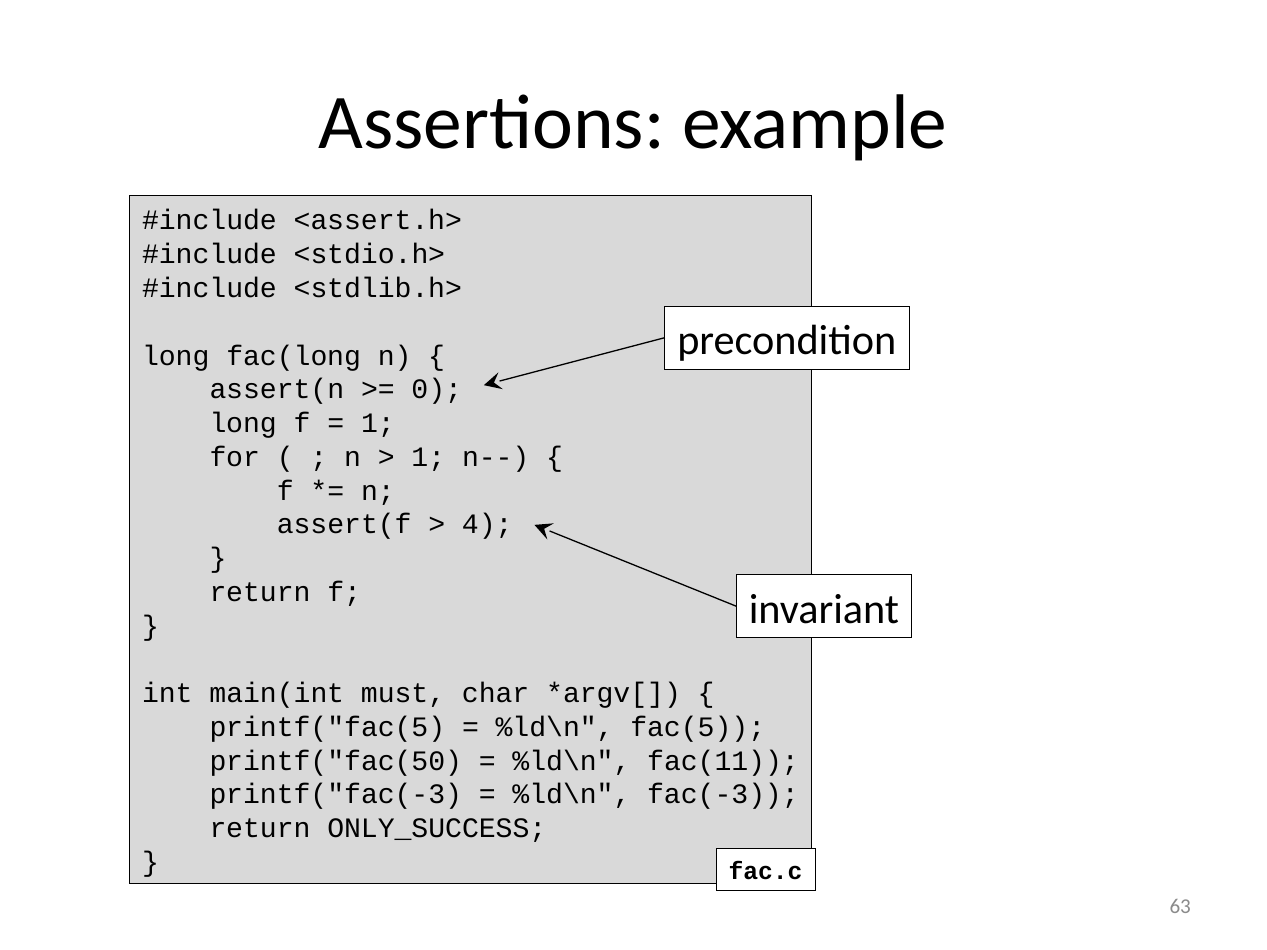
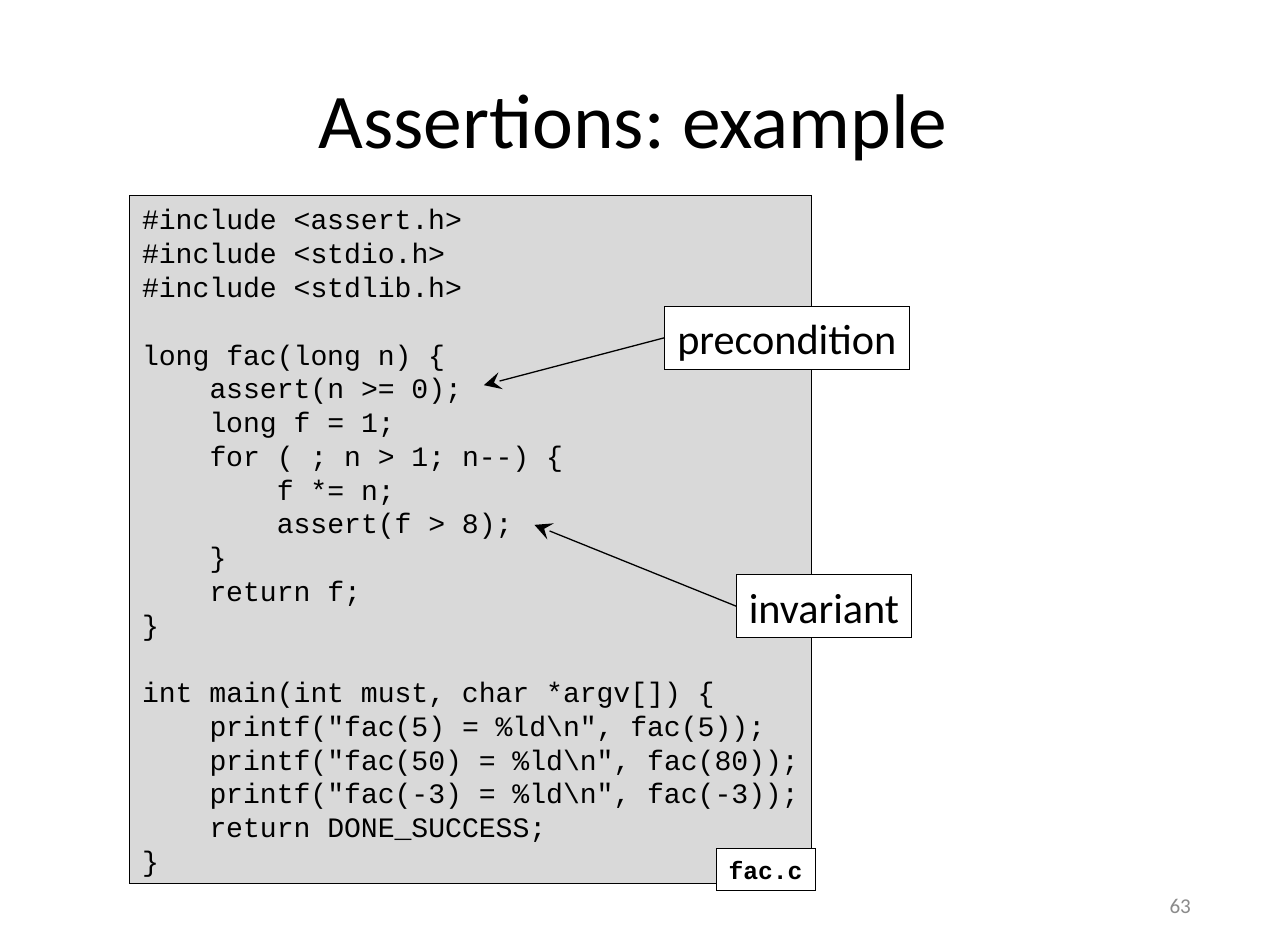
4: 4 -> 8 (487, 525)
fac(11: fac(11 -> fac(80 (723, 761)
ONLY_SUCCESS: ONLY_SUCCESS -> DONE_SUCCESS (437, 829)
